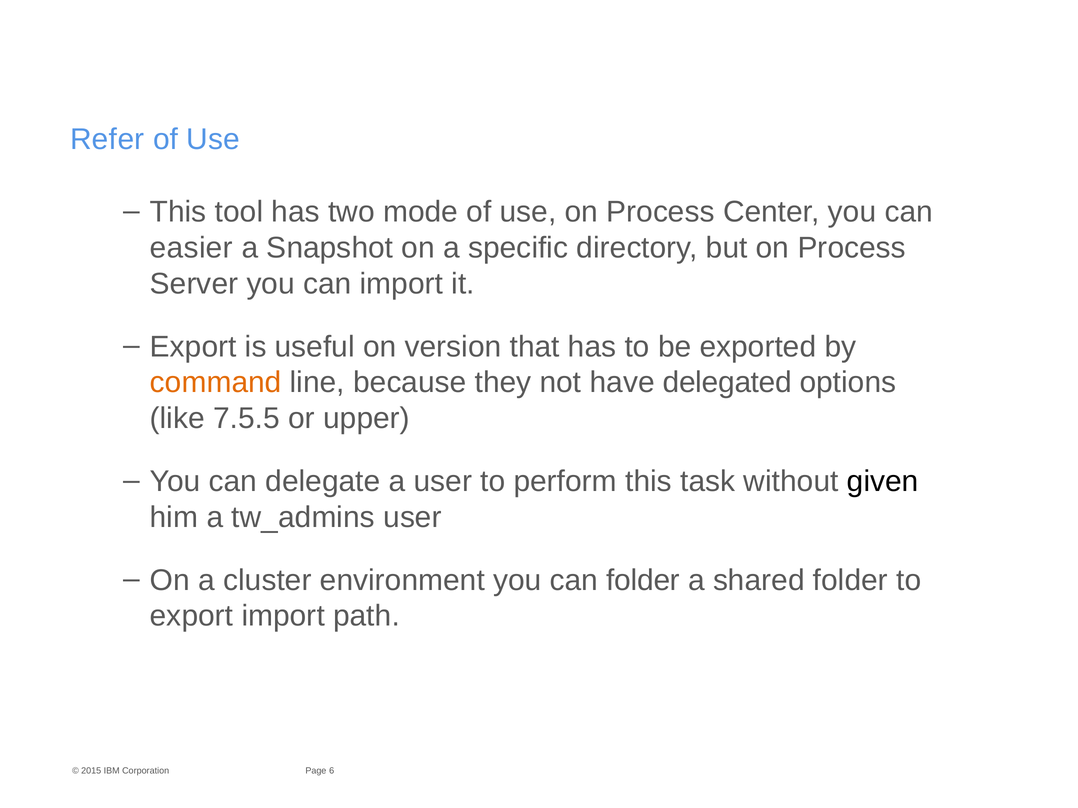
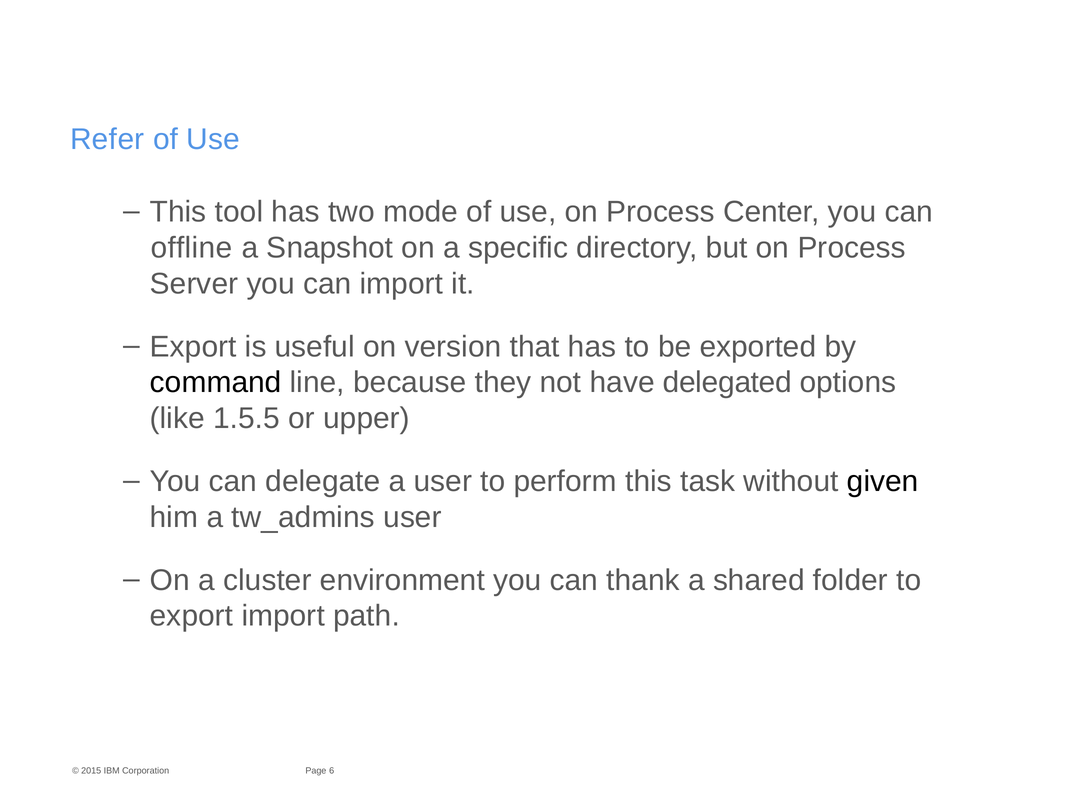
easier: easier -> offline (191, 248)
command colour: orange -> black (216, 383)
7.5.5: 7.5.5 -> 1.5.5 (247, 419)
can folder: folder -> thank (643, 581)
